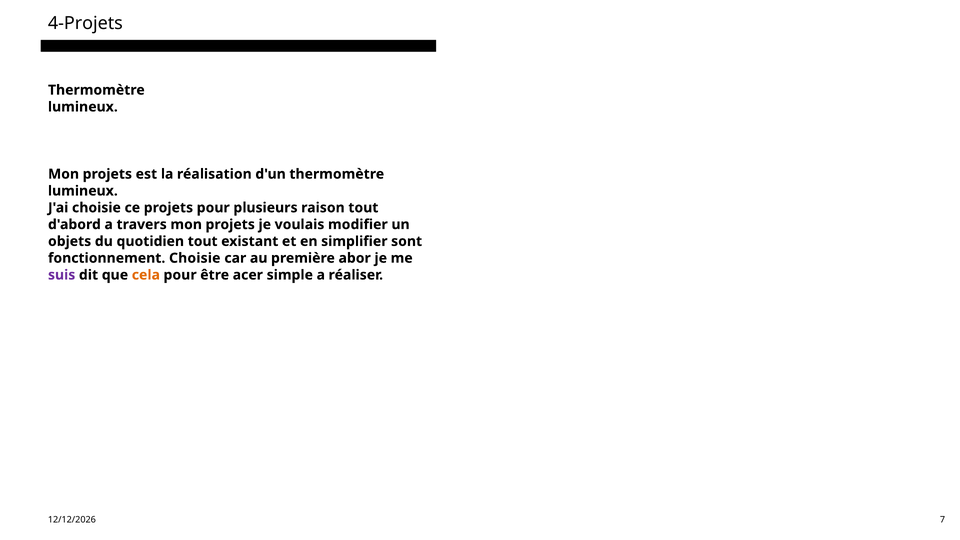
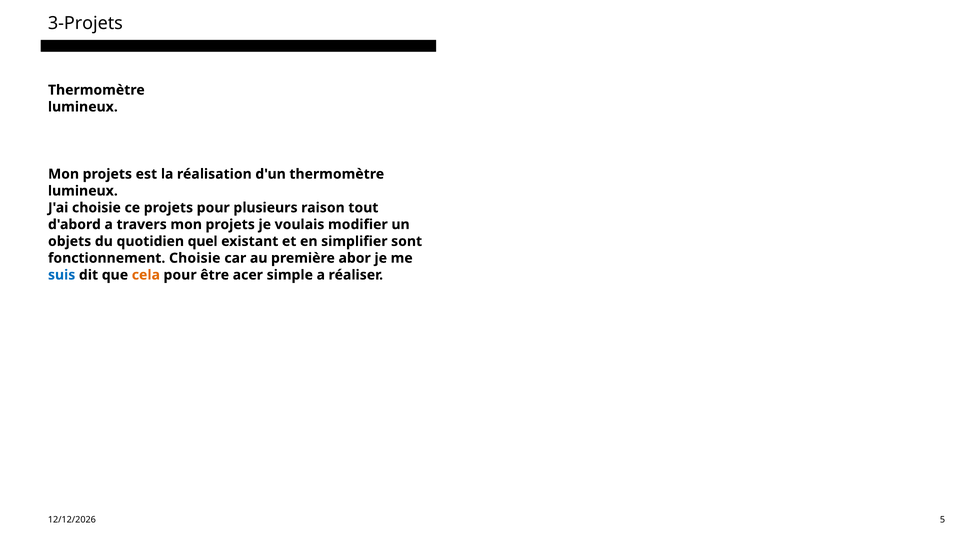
4-Projets: 4-Projets -> 3-Projets (85, 23)
quotidien tout: tout -> quel (203, 241)
suis colour: purple -> blue (62, 275)
7: 7 -> 5 (942, 520)
